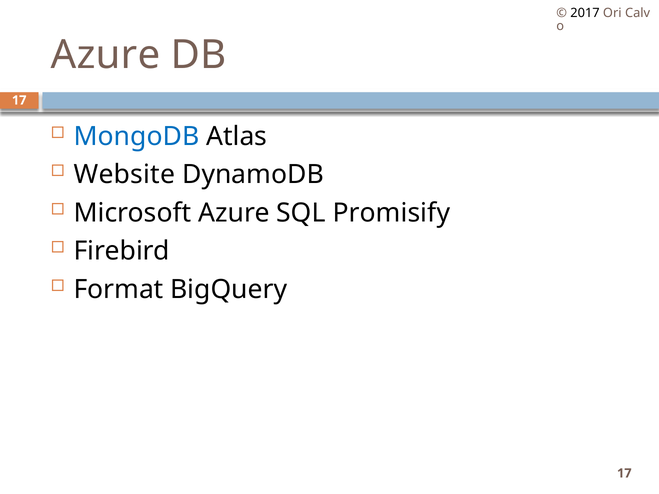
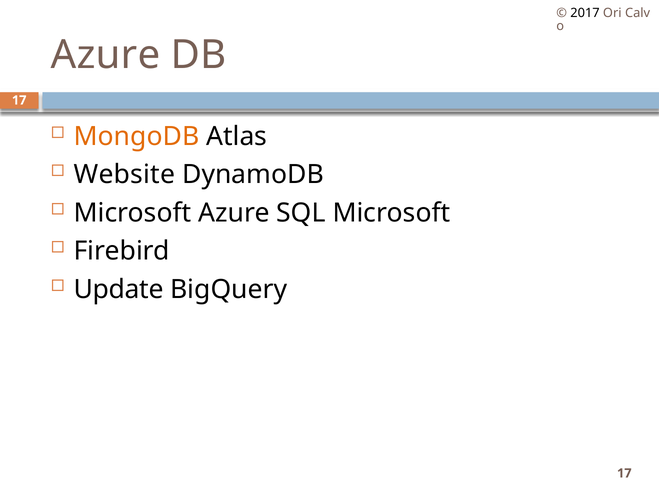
MongoDB colour: blue -> orange (136, 136)
SQL Promisify: Promisify -> Microsoft (391, 213)
Format: Format -> Update (119, 289)
